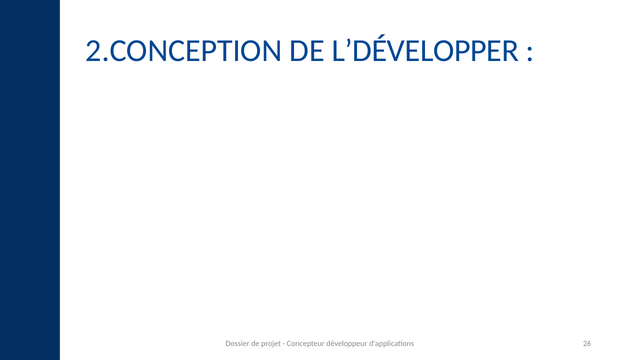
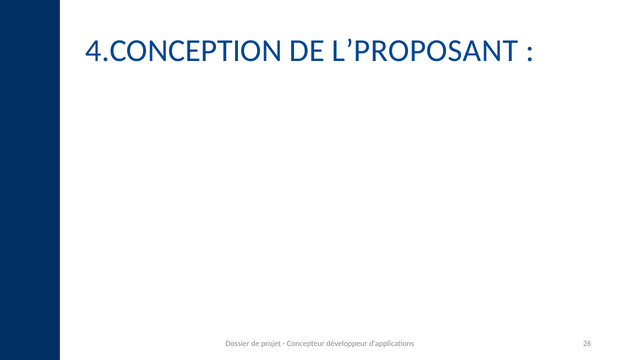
2.CONCEPTION: 2.CONCEPTION -> 4.CONCEPTION (184, 51)
L’DÉVELOPPER: L’DÉVELOPPER -> L’PROPOSANT (425, 51)
